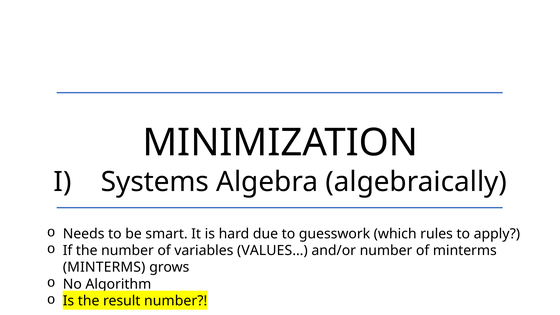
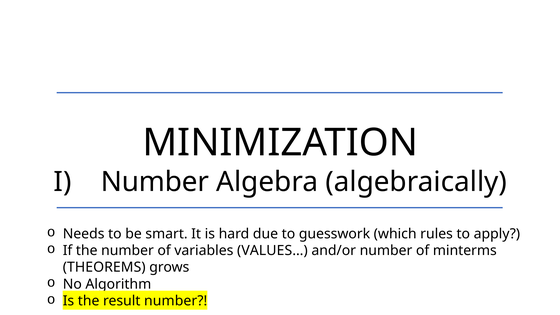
Systems: Systems -> Number (155, 182)
MINTERMS: MINTERMS -> THEOREMS (104, 267)
